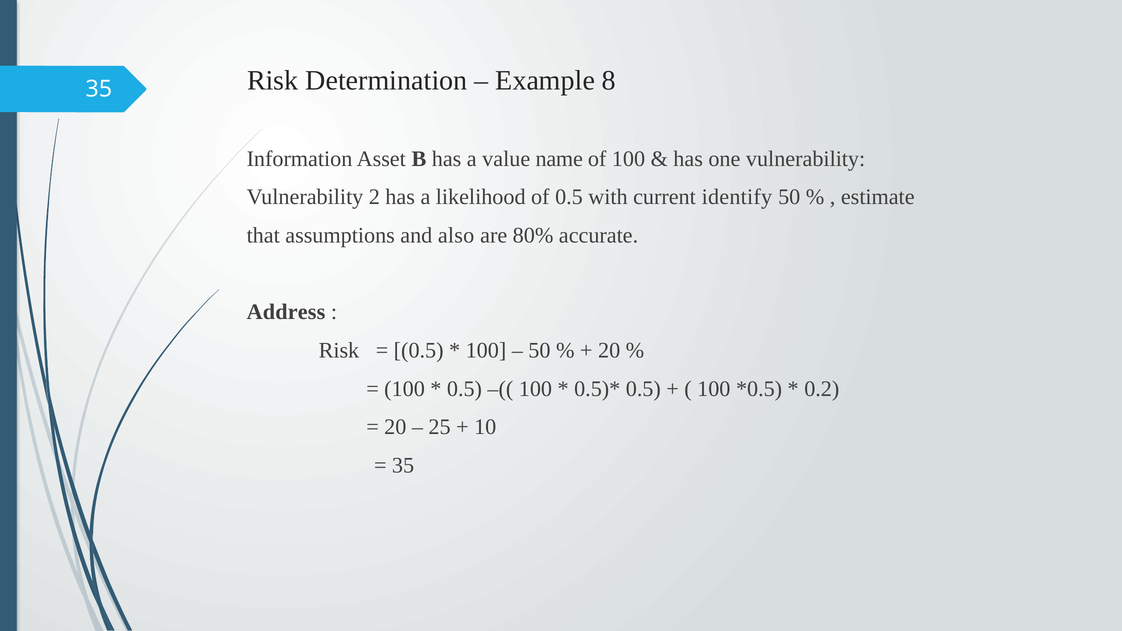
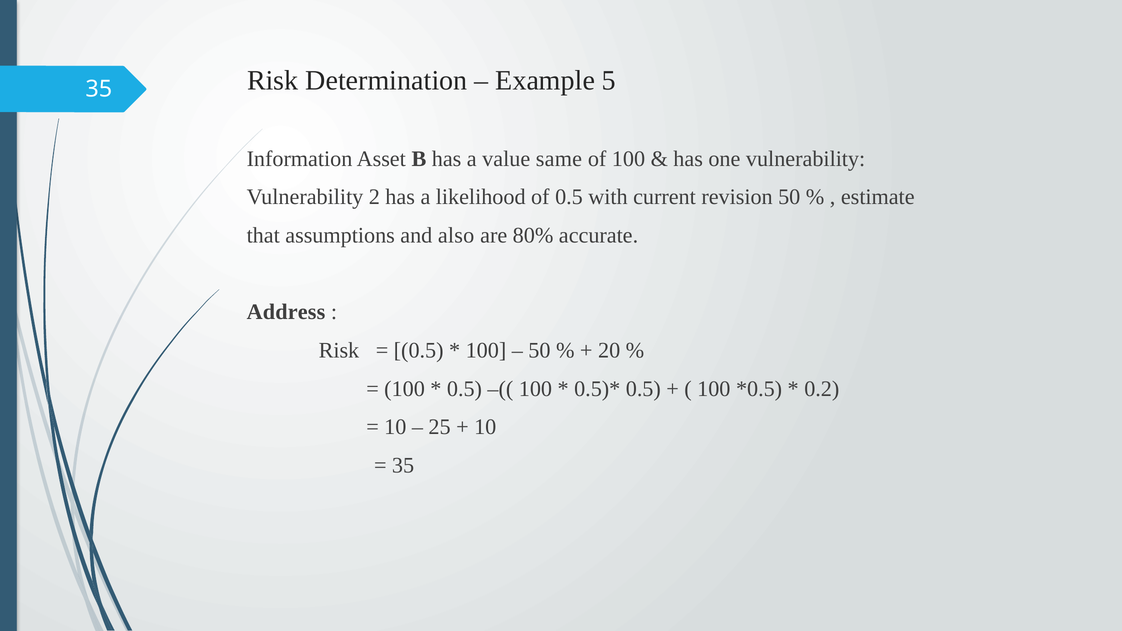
8: 8 -> 5 (609, 80)
name: name -> same (559, 159)
identify: identify -> revision (737, 197)
20: 20 -> 10 (395, 427)
